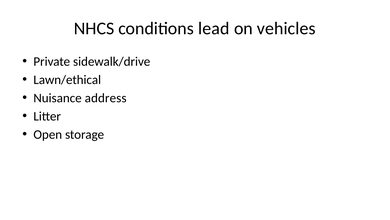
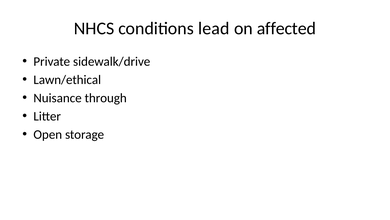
vehicles: vehicles -> affected (286, 28)
address: address -> through (106, 98)
